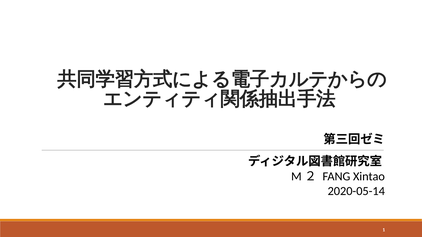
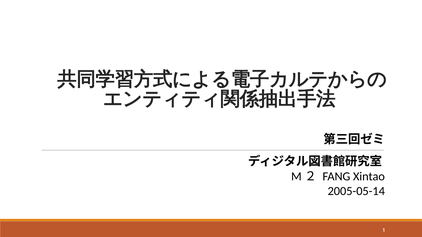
2020-05-14: 2020-05-14 -> 2005-05-14 (356, 191)
